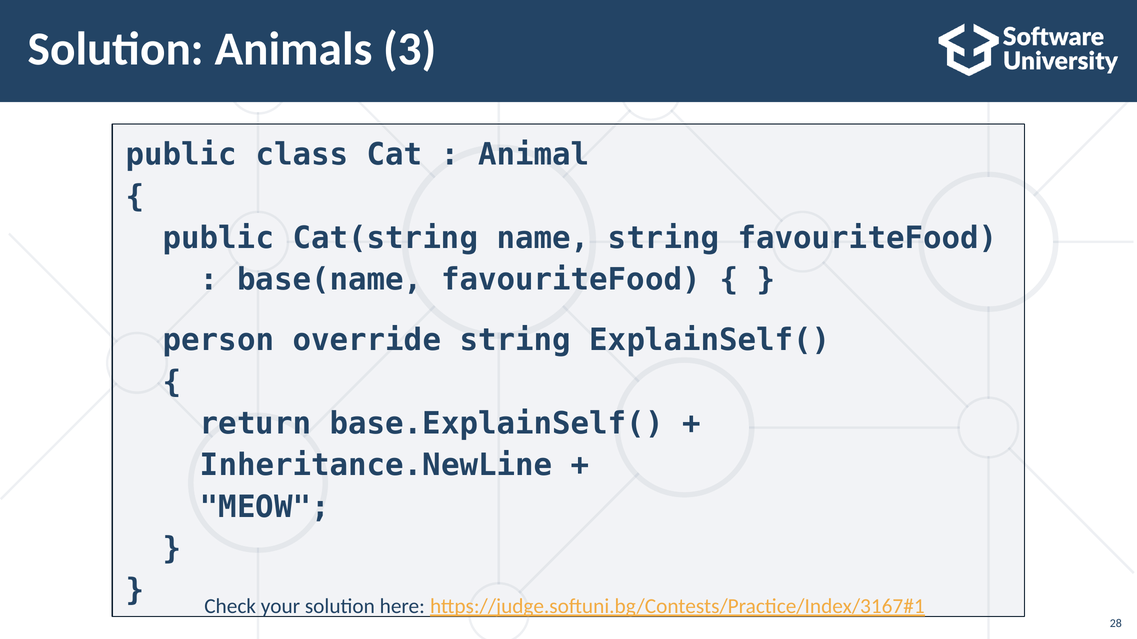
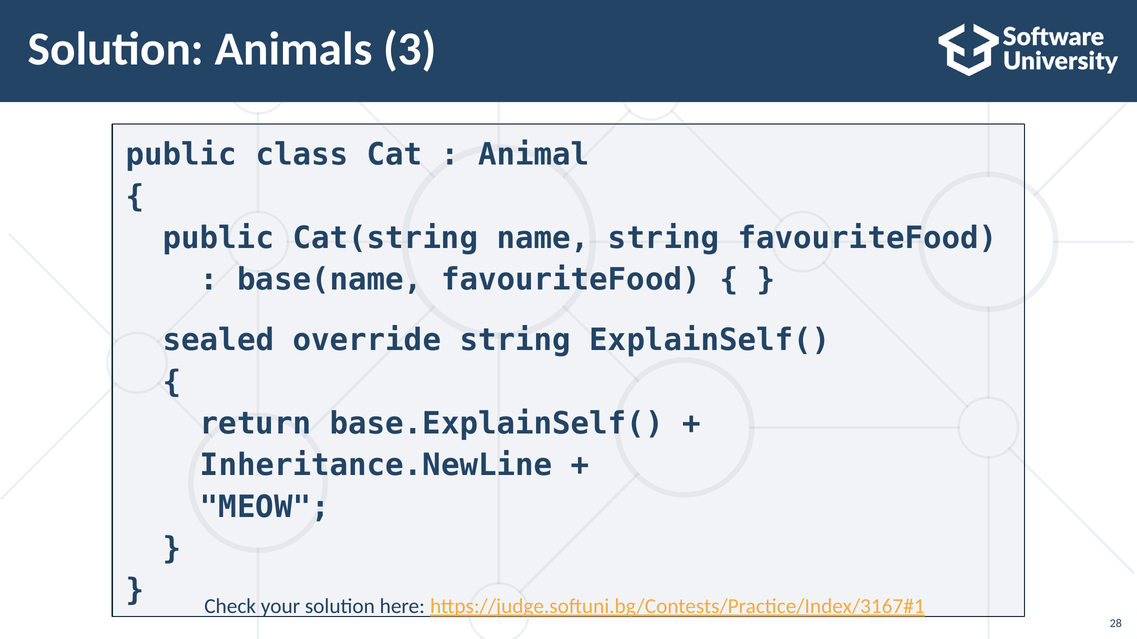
person: person -> sealed (218, 341)
